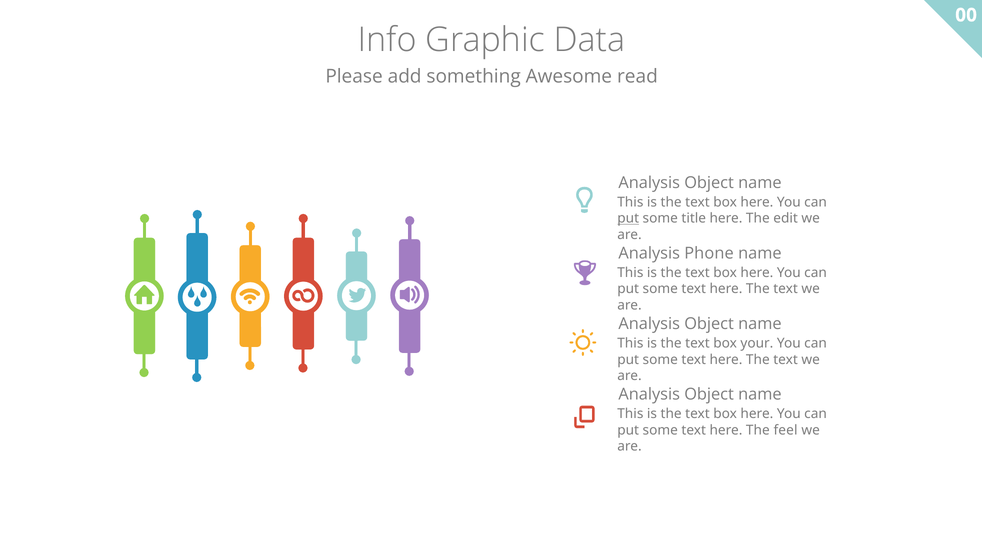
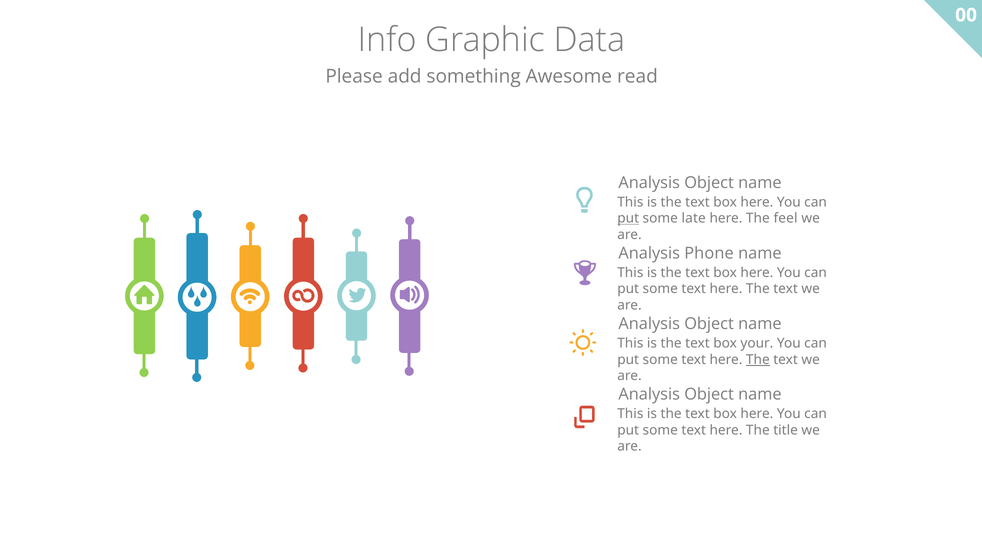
title: title -> late (694, 219)
edit: edit -> feel (786, 219)
The underline: none -> present (758, 360)
feel: feel -> title (786, 430)
